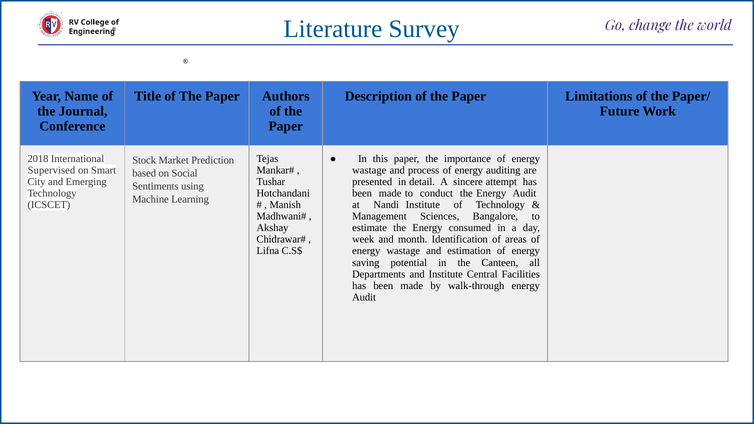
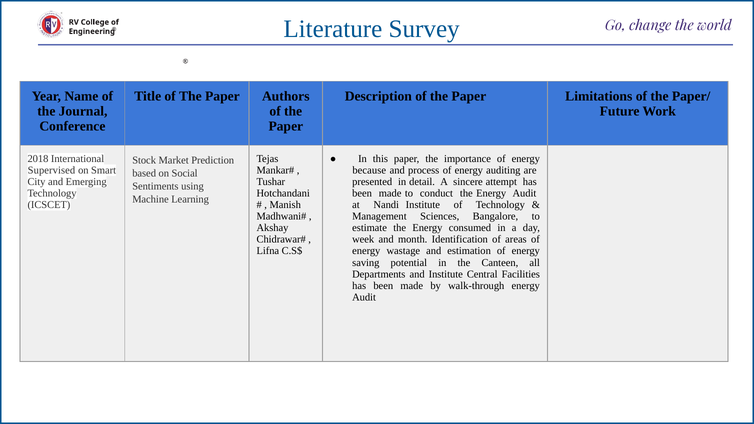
wastage: wastage -> because (369, 170)
